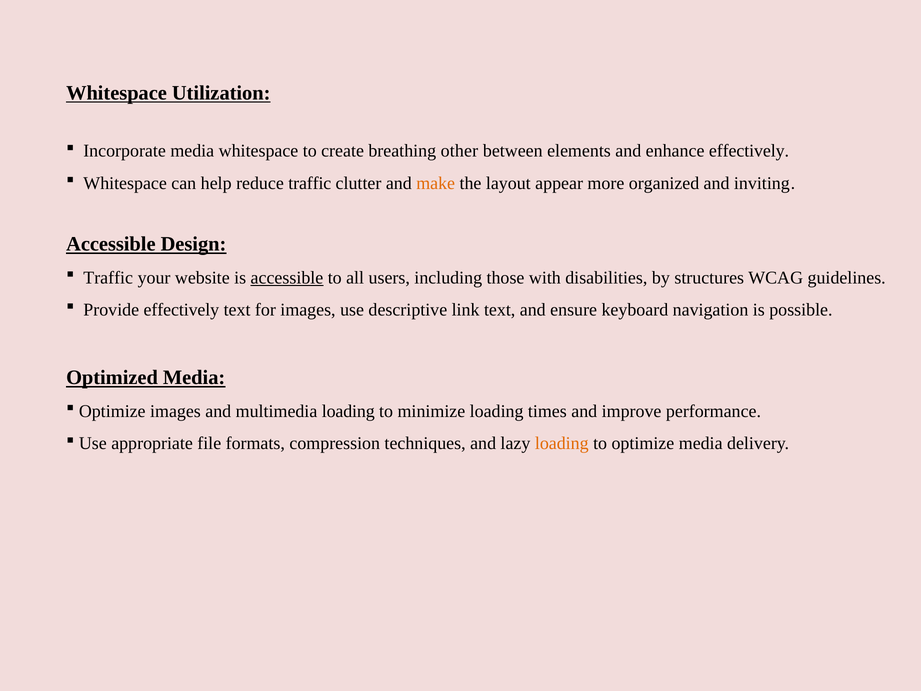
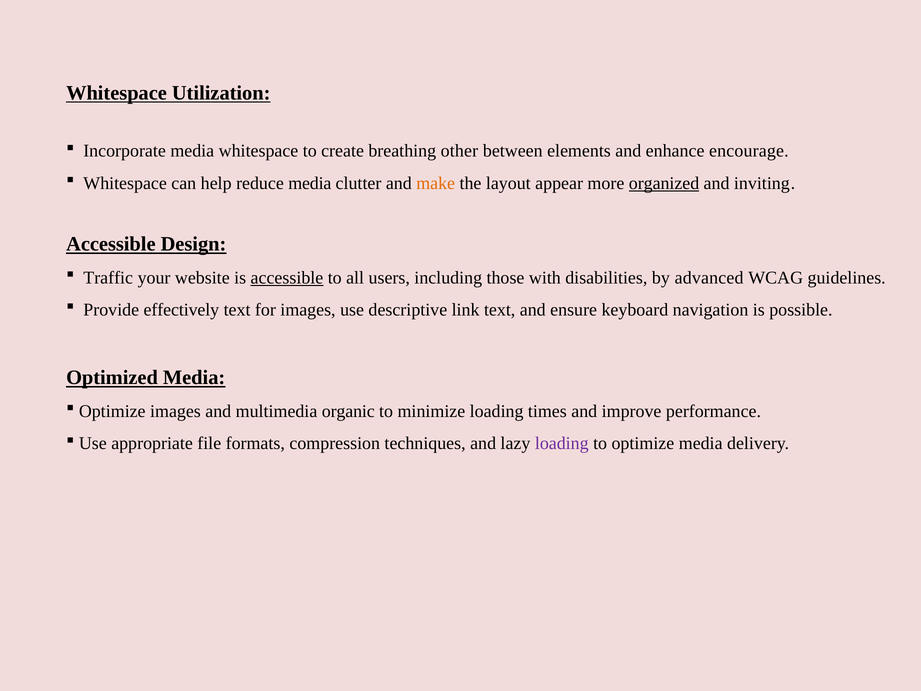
enhance effectively: effectively -> encourage (749, 151)
reduce traffic: traffic -> media (310, 183)
organized underline: none -> present (664, 183)
structures: structures -> advanced (709, 278)
multimedia loading: loading -> organic (348, 411)
loading colour: orange -> purple (562, 443)
